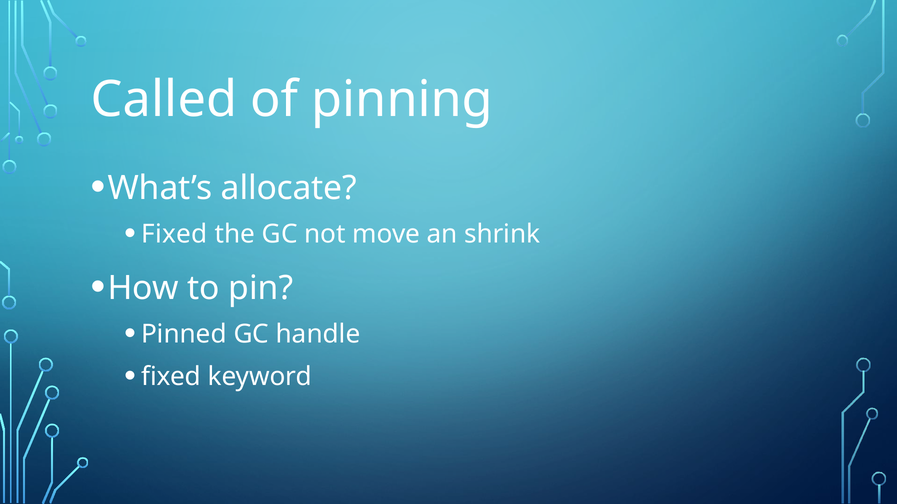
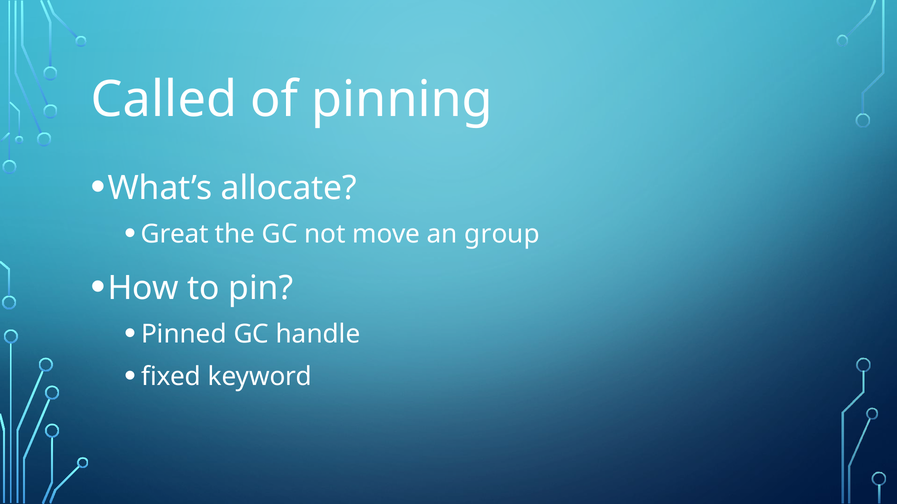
Fixed: Fixed -> Great (175, 235)
shrink: shrink -> group (502, 235)
